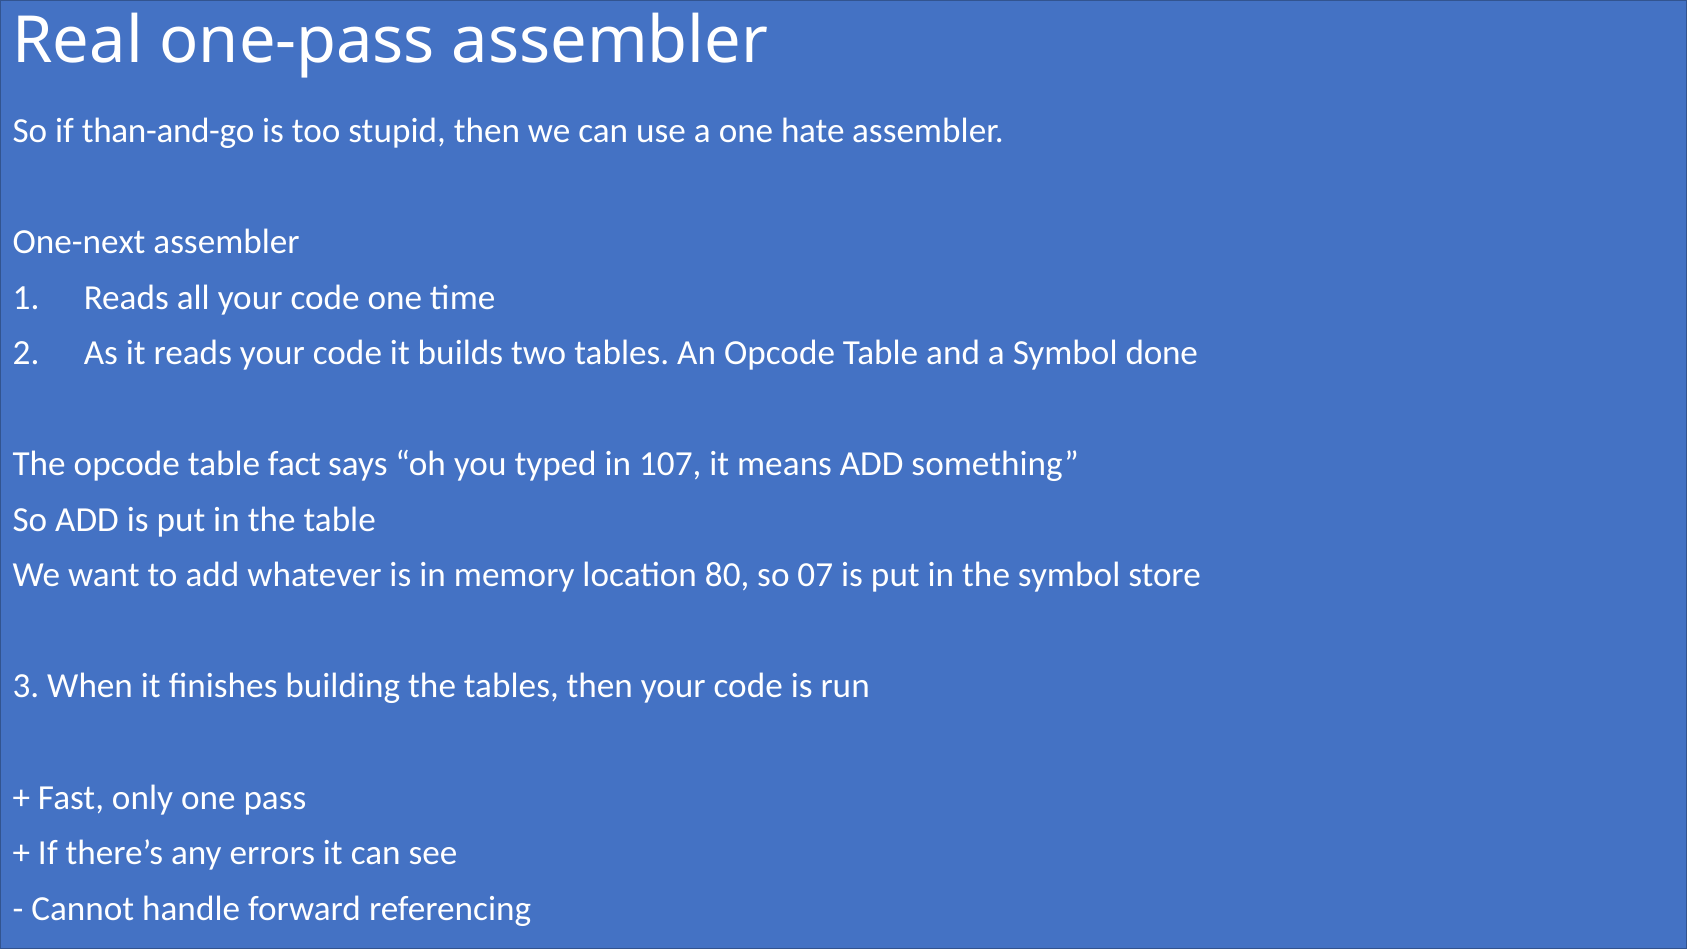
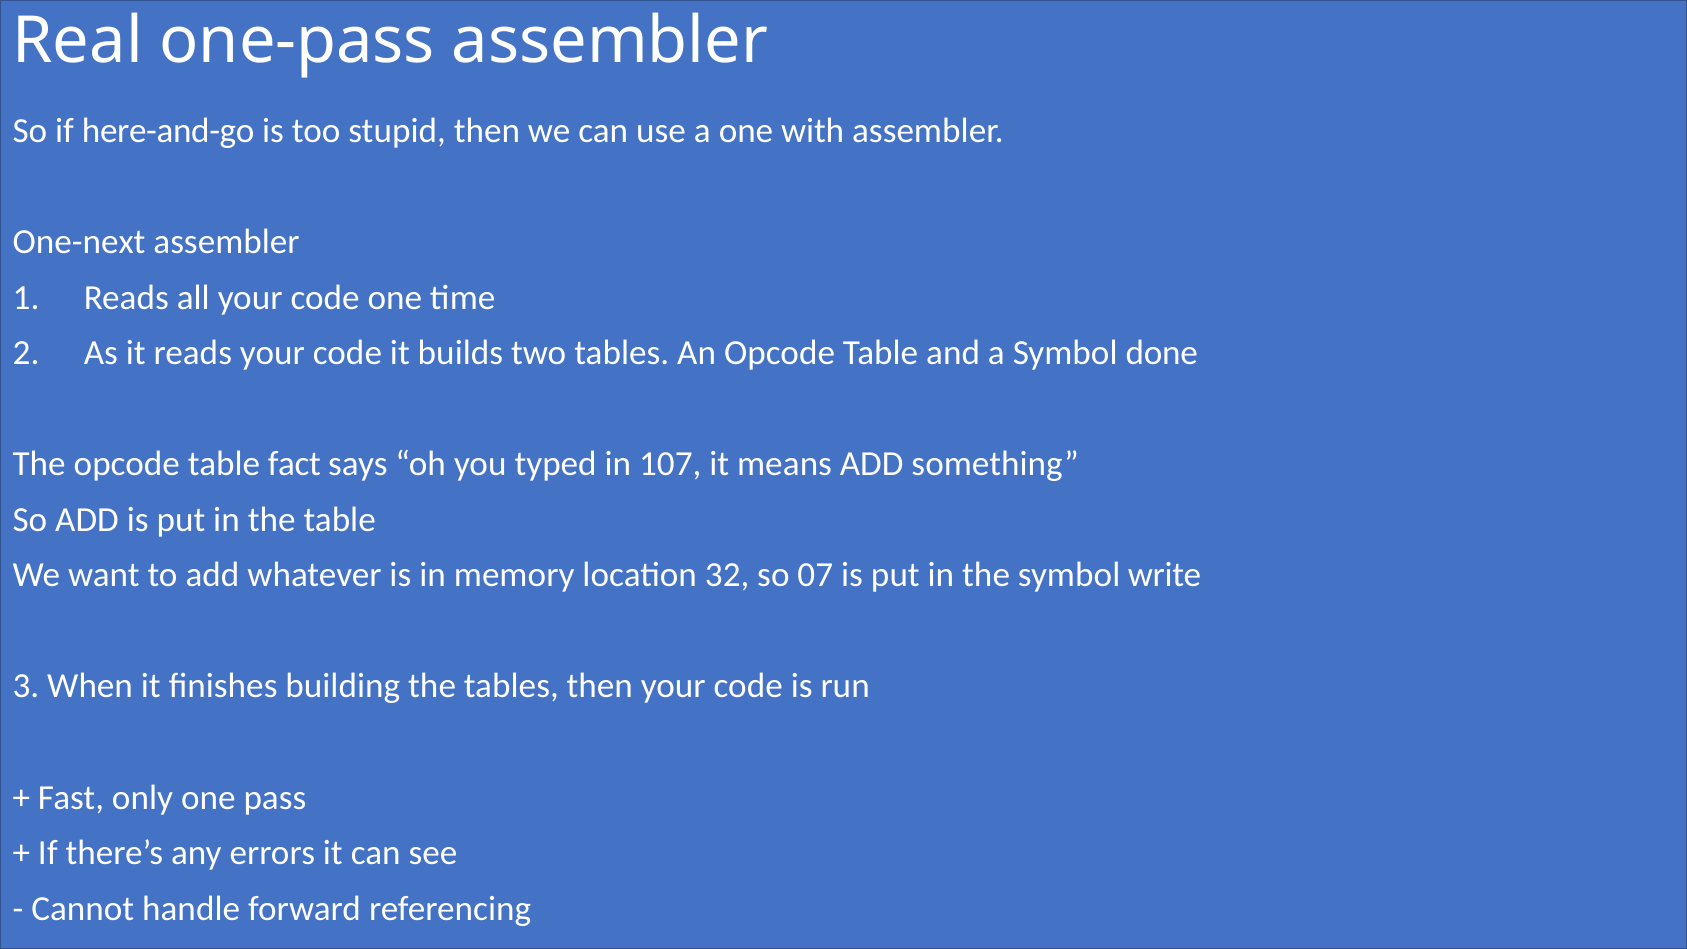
than-and-go: than-and-go -> here-and-go (168, 131)
hate: hate -> with (813, 131)
80: 80 -> 32 (727, 575)
store: store -> write (1165, 575)
